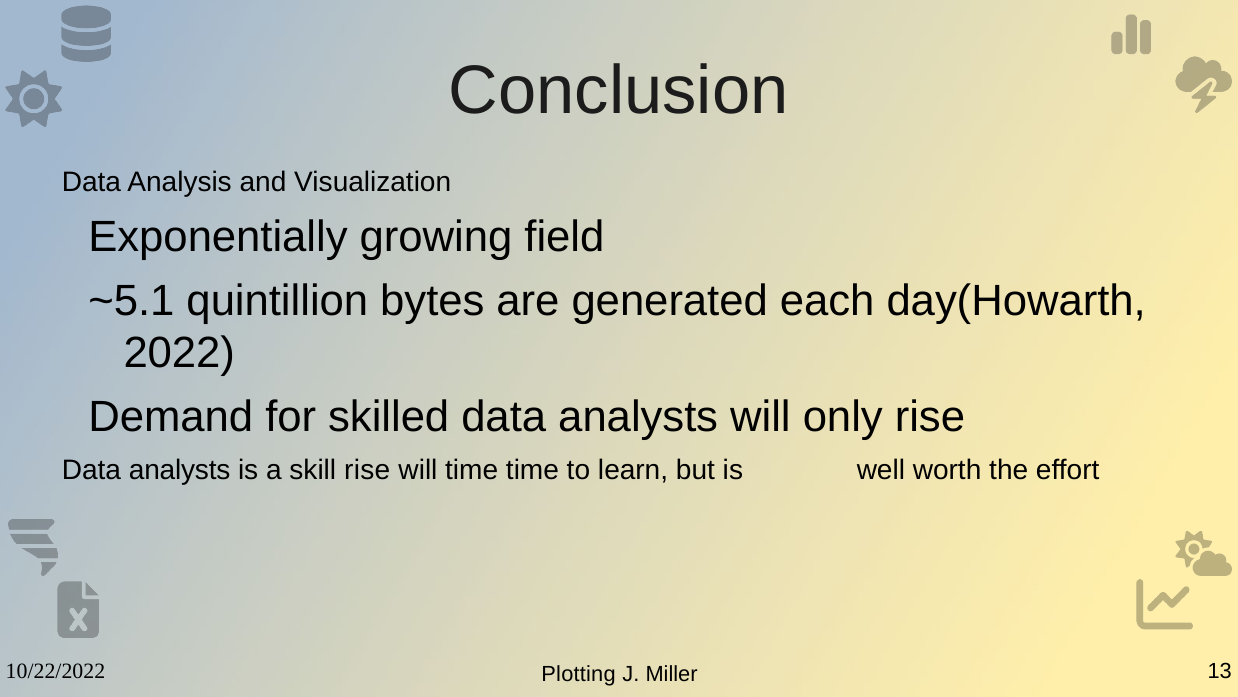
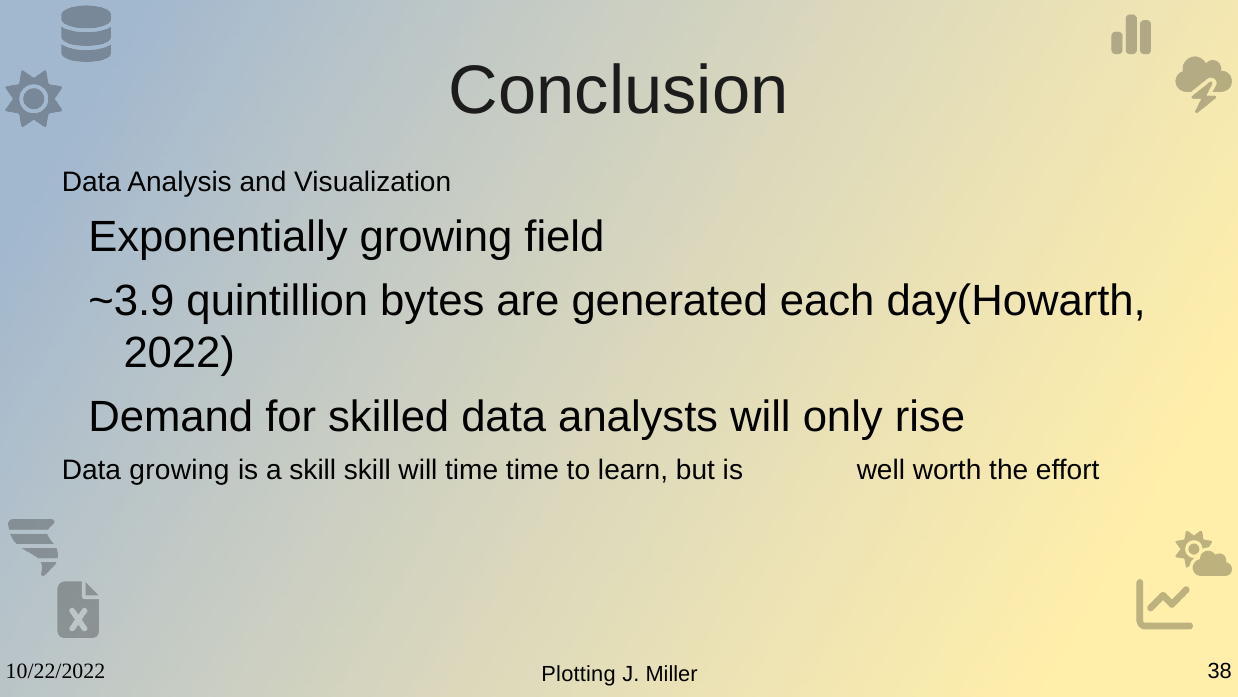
~5.1: ~5.1 -> ~3.9 (131, 301)
analysts: analysts -> growing (179, 470)
skill rise: rise -> skill (367, 470)
13: 13 -> 38 (1220, 671)
